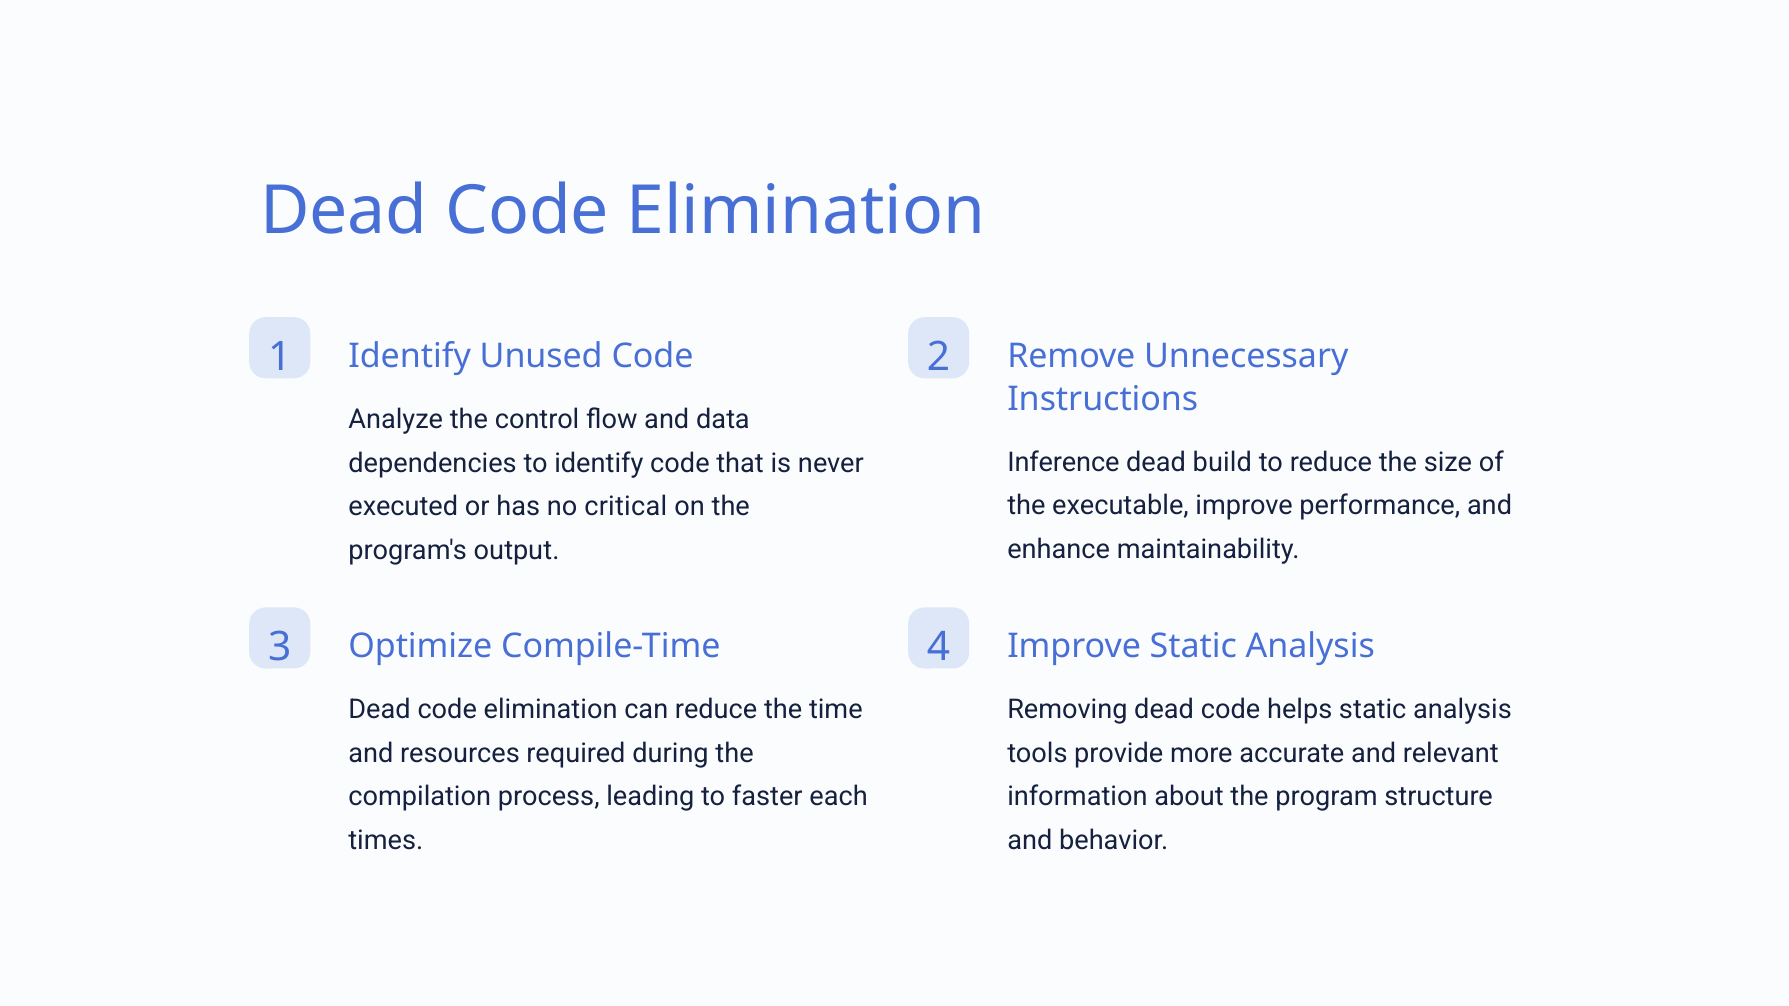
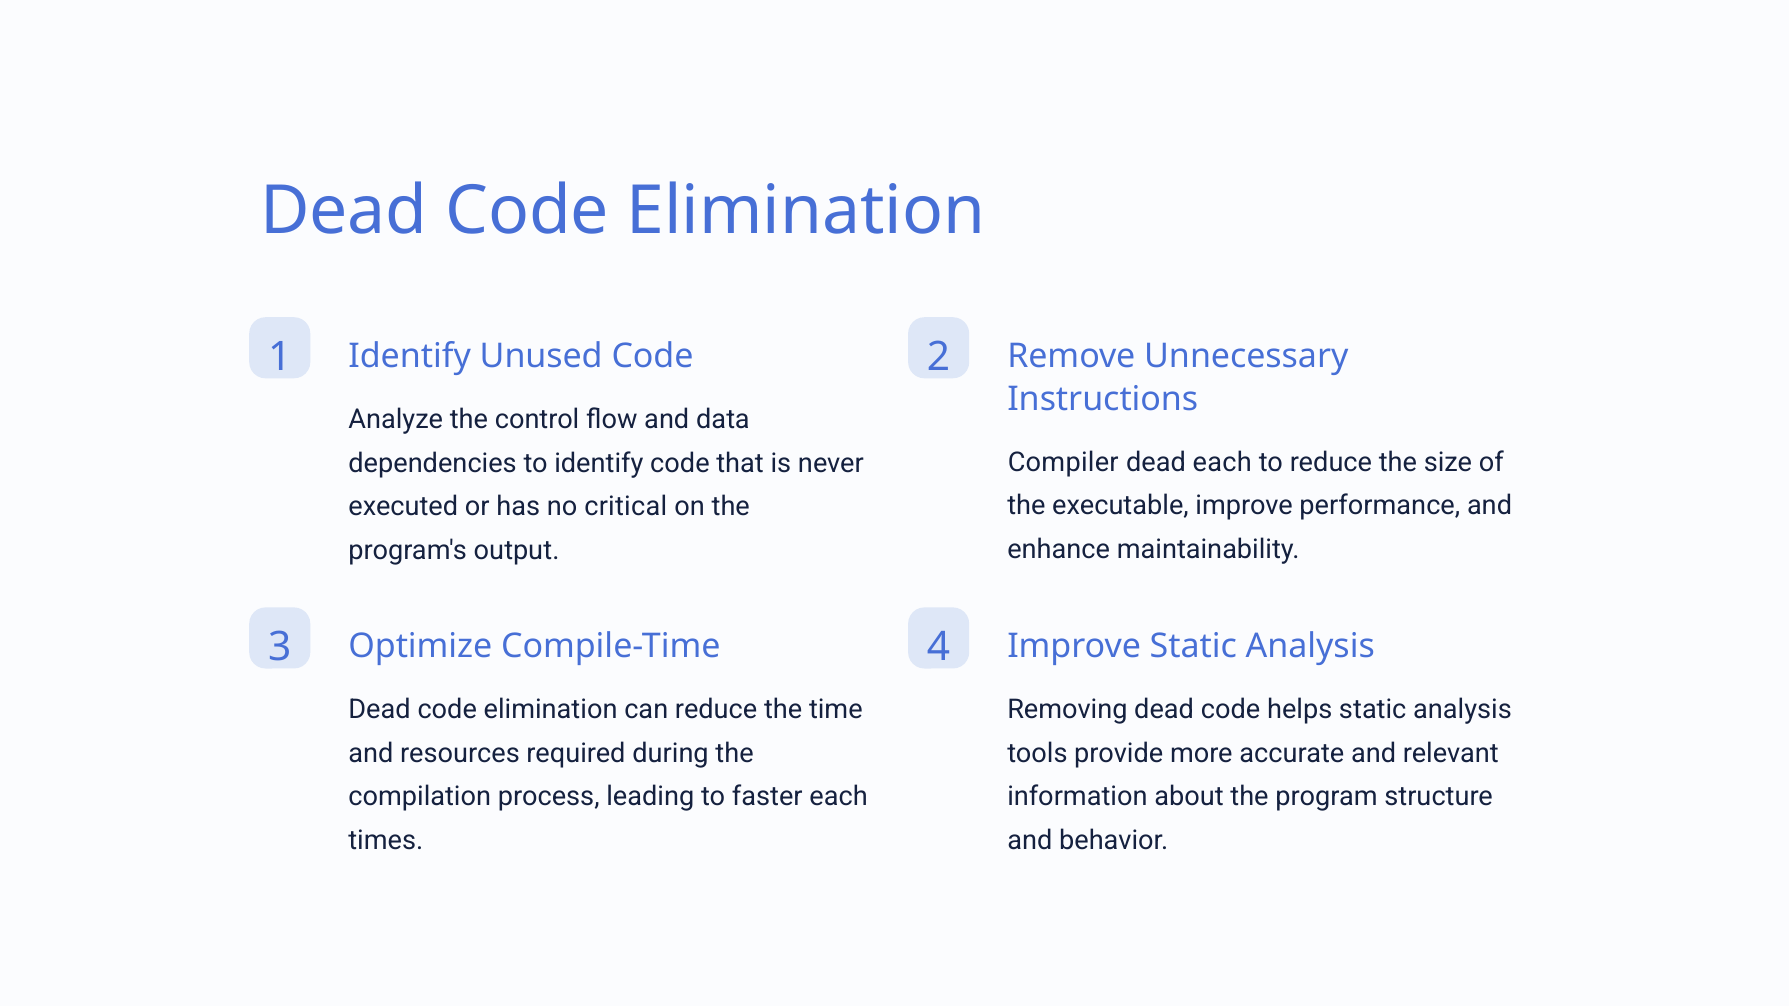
Inference: Inference -> Compiler (1063, 462)
dead build: build -> each (1222, 462)
